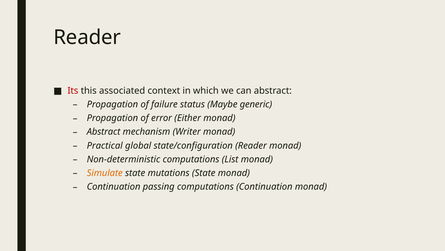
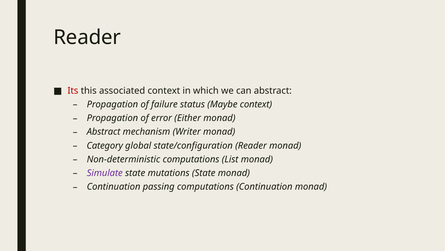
Maybe generic: generic -> context (256, 104)
Practical: Practical -> Category (105, 145)
Simulate colour: orange -> purple (105, 173)
